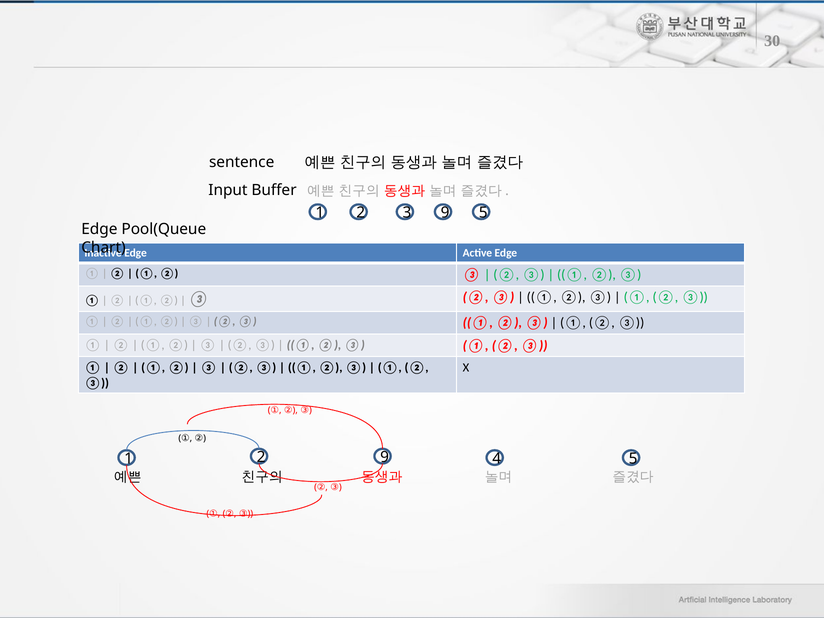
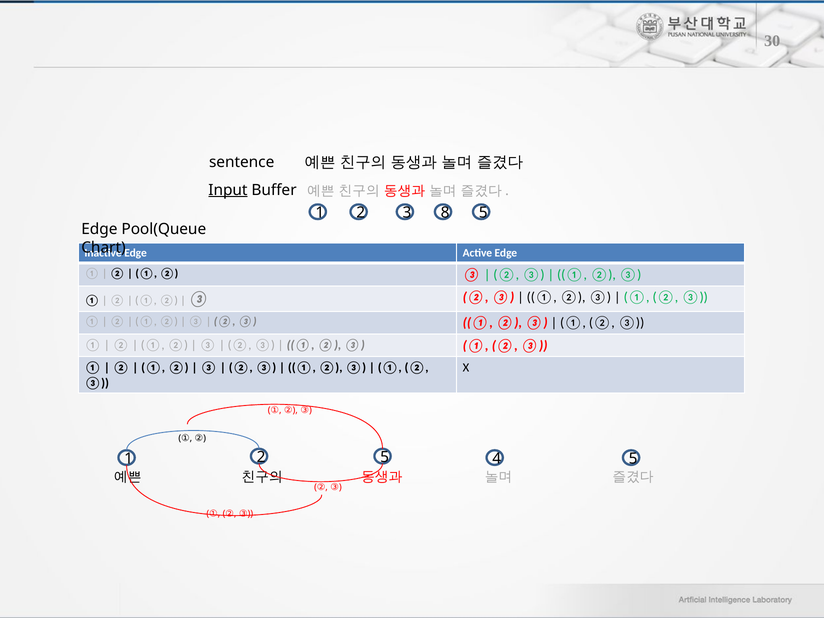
Input underline: none -> present (228, 190)
3 9: 9 -> 8 (445, 213)
2 9: 9 -> 5 (385, 457)
